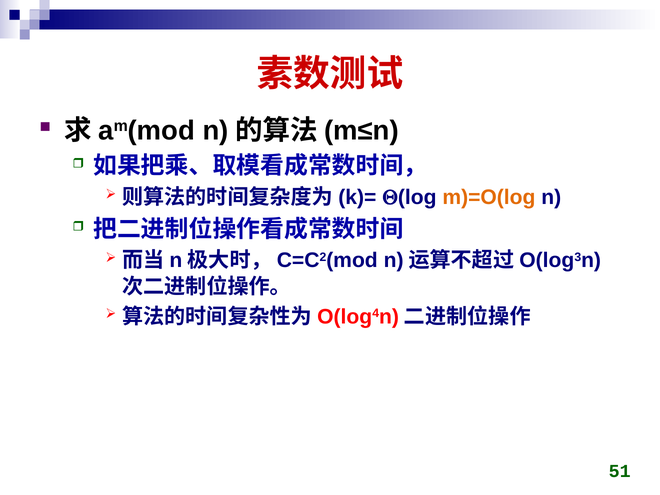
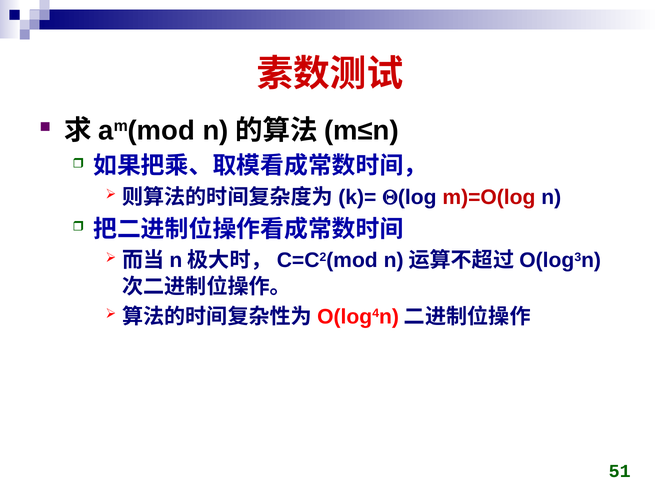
m)=O(log colour: orange -> red (489, 197)
